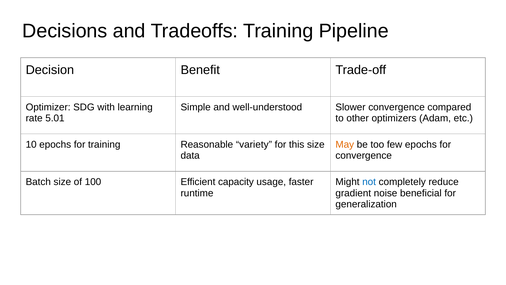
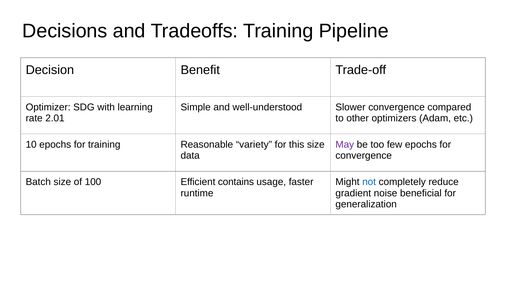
5.01: 5.01 -> 2.01 (55, 118)
May colour: orange -> purple (345, 144)
capacity: capacity -> contains (236, 182)
